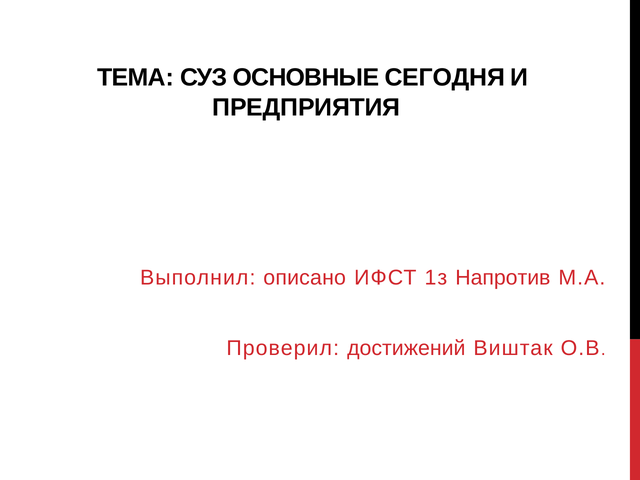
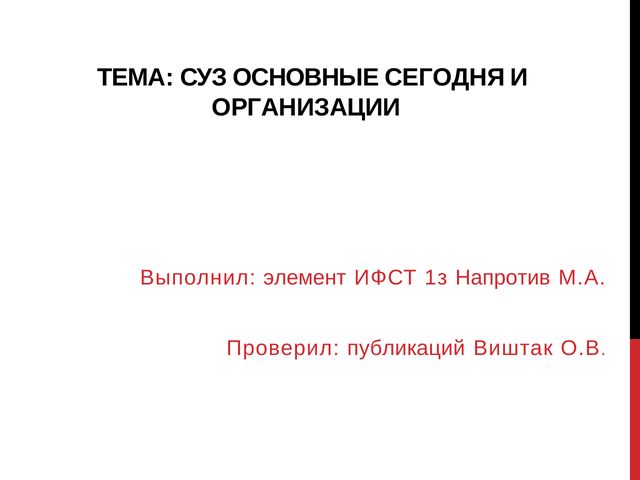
ПРЕДПРИЯТИЯ: ПРЕДПРИЯТИЯ -> ОРГАНИЗАЦИИ (306, 107)
описано: описано -> элемент (305, 278)
достижений: достижений -> публикаций (406, 348)
